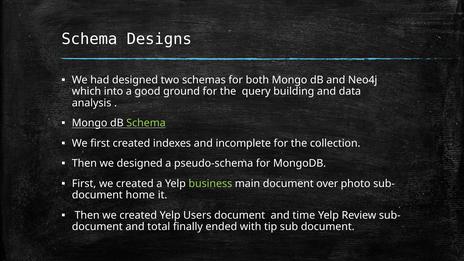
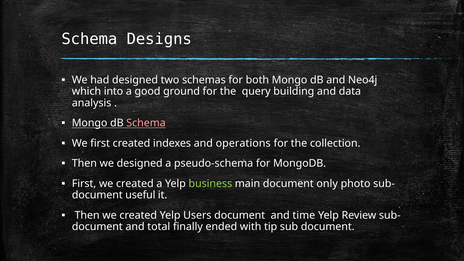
Schema colour: light green -> pink (146, 123)
incomplete: incomplete -> operations (243, 143)
over: over -> only (327, 184)
home: home -> useful (140, 195)
